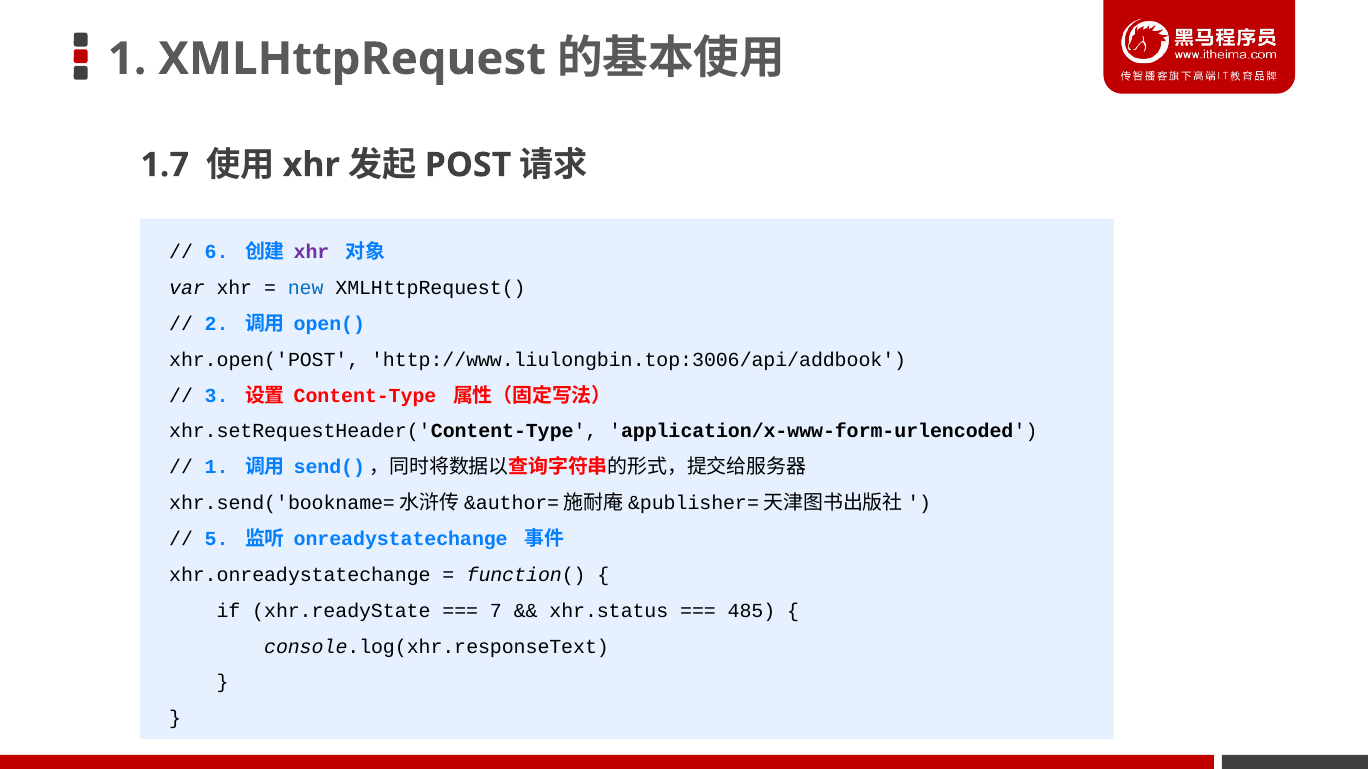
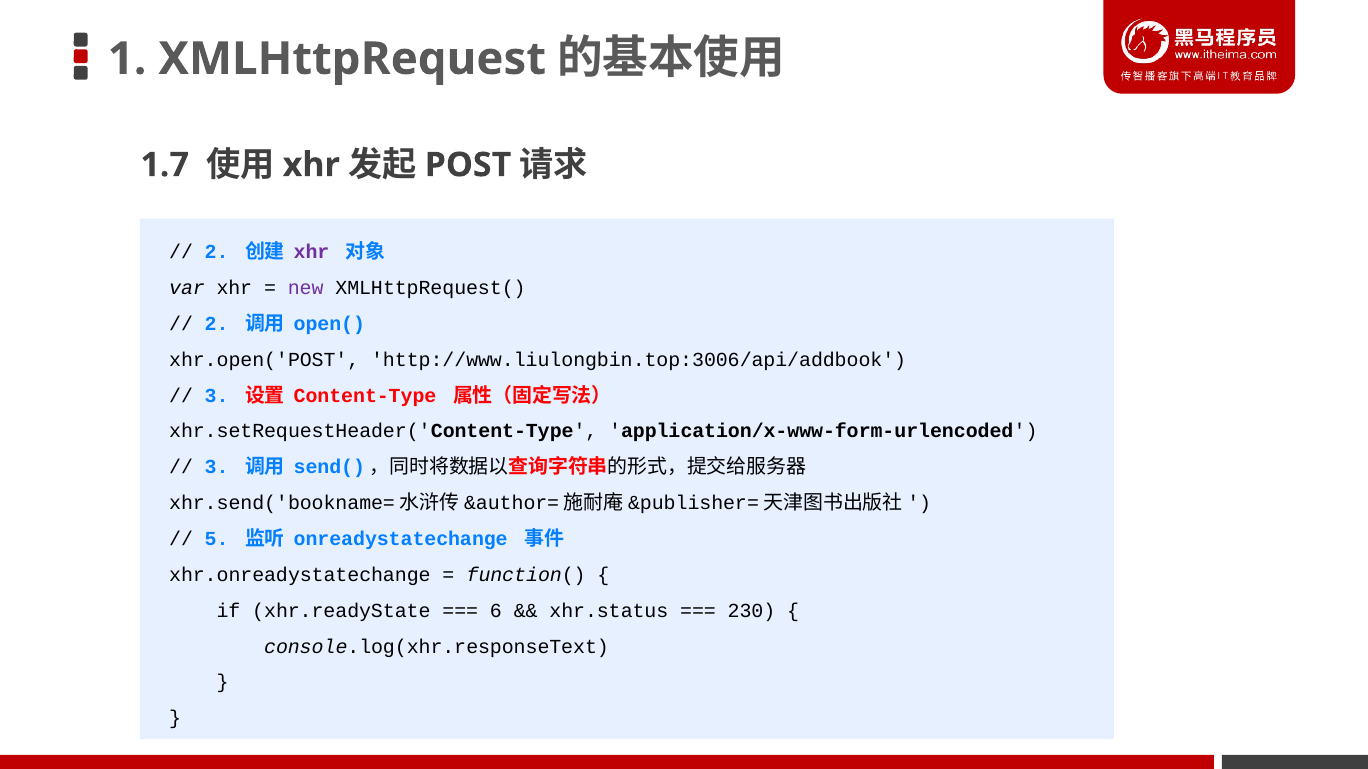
6: 6 -> 2 (217, 252)
new colour: blue -> purple (306, 288)
1: 1 -> 3 (217, 468)
7: 7 -> 6 (496, 611)
485: 485 -> 230 (751, 611)
